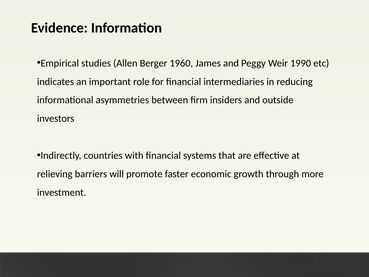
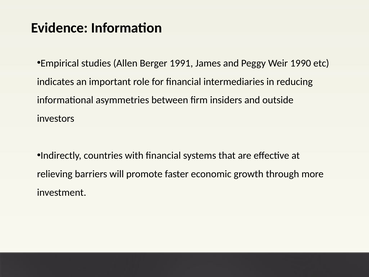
1960: 1960 -> 1991 (181, 63)
